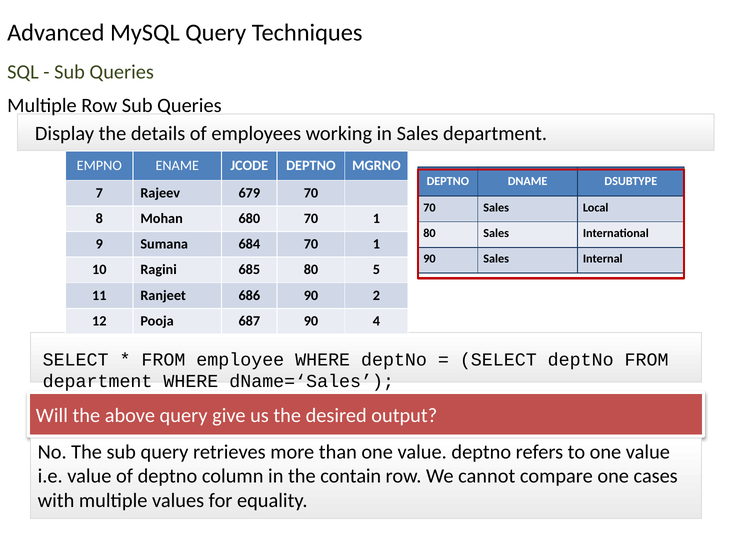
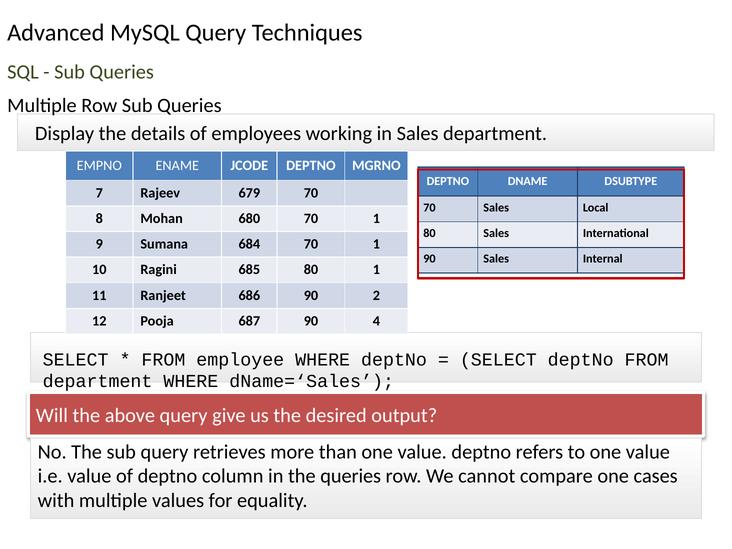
80 5: 5 -> 1 (376, 270)
the contain: contain -> queries (351, 476)
